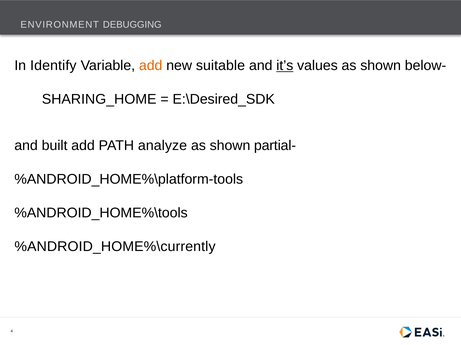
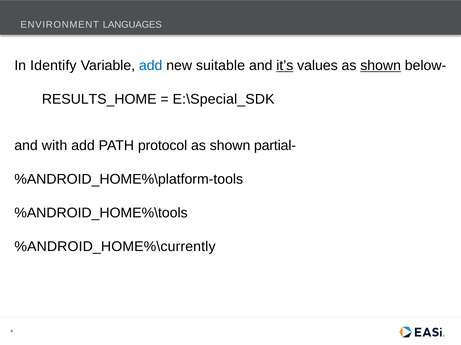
DEBUGGING: DEBUGGING -> LANGUAGES (132, 25)
add colour: orange -> blue (151, 66)
shown underline: none -> present (381, 66)
SHARING_HOME: SHARING_HOME -> RESULTS_HOME (99, 99)
E:\Desired_SDK: E:\Desired_SDK -> E:\Special_SDK (224, 99)
built: built -> with (55, 146)
analyze: analyze -> protocol (163, 146)
